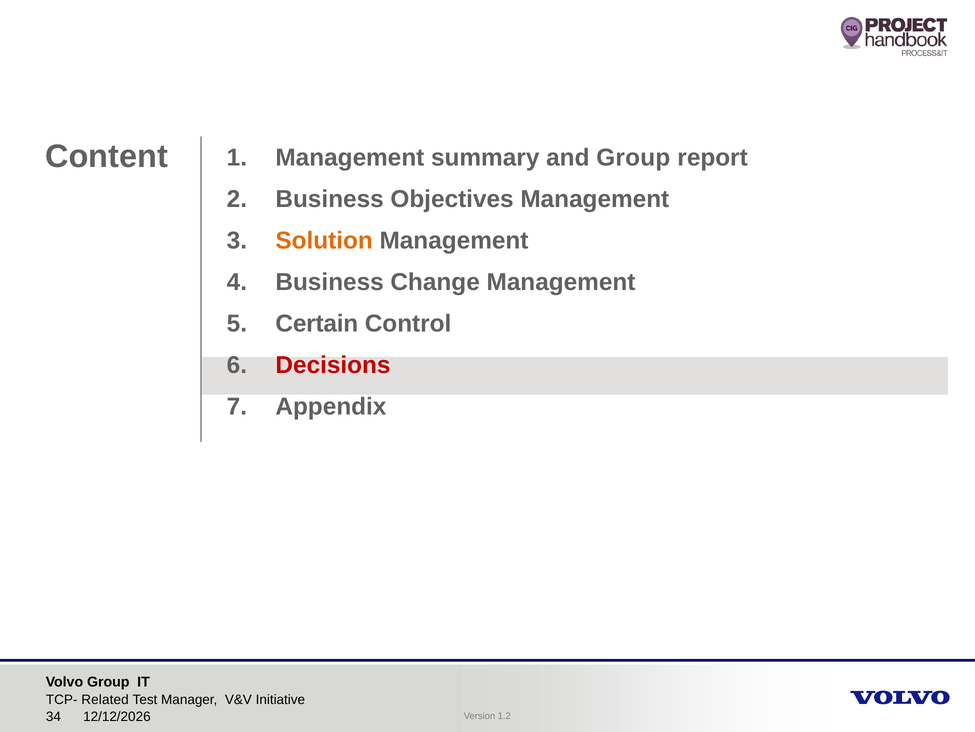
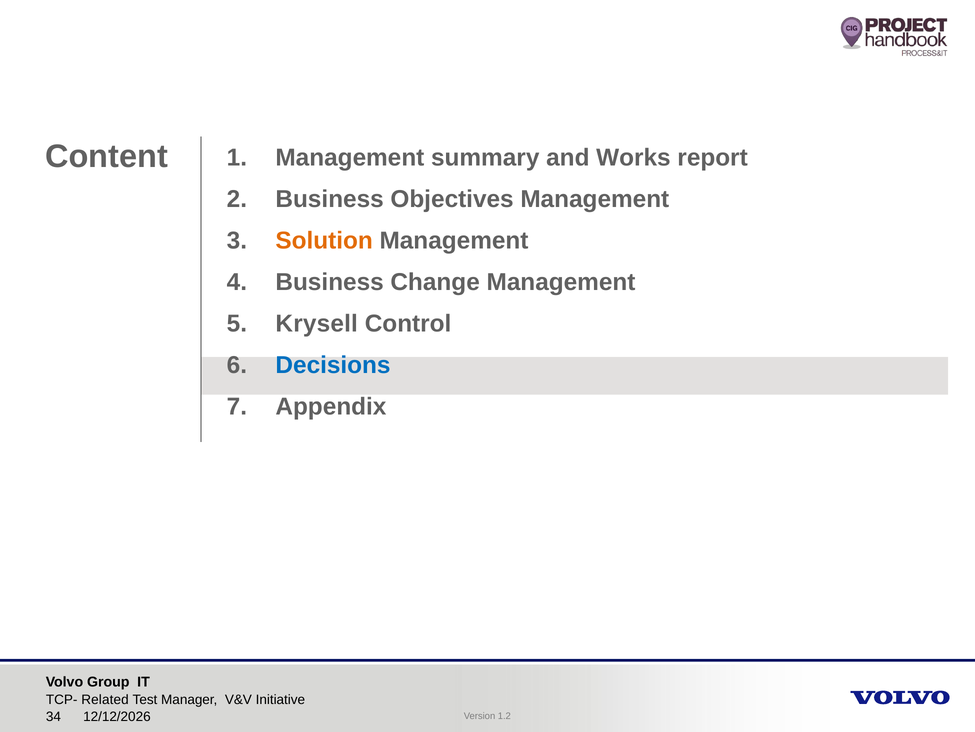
and Group: Group -> Works (633, 157)
Certain: Certain -> Krysell (317, 323)
Decisions colour: red -> blue (333, 365)
